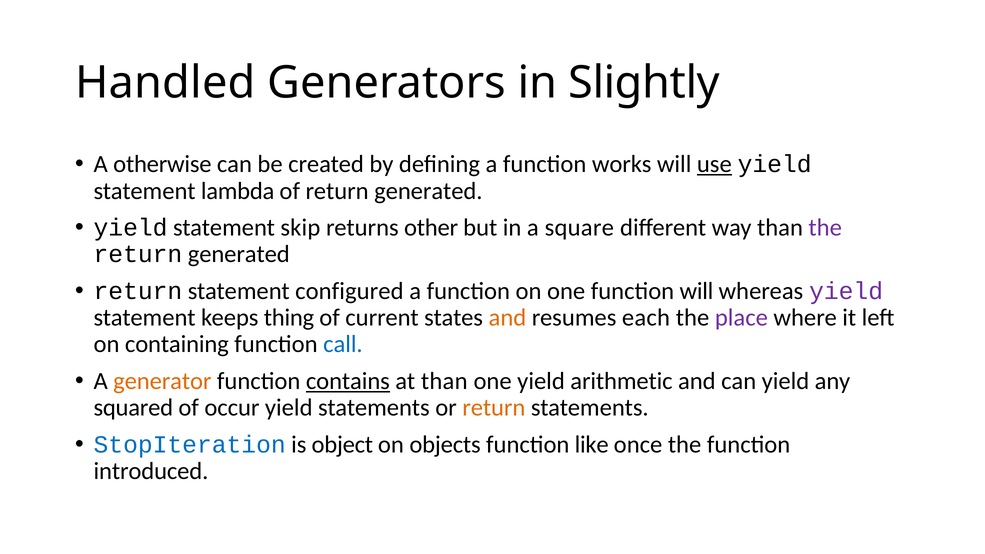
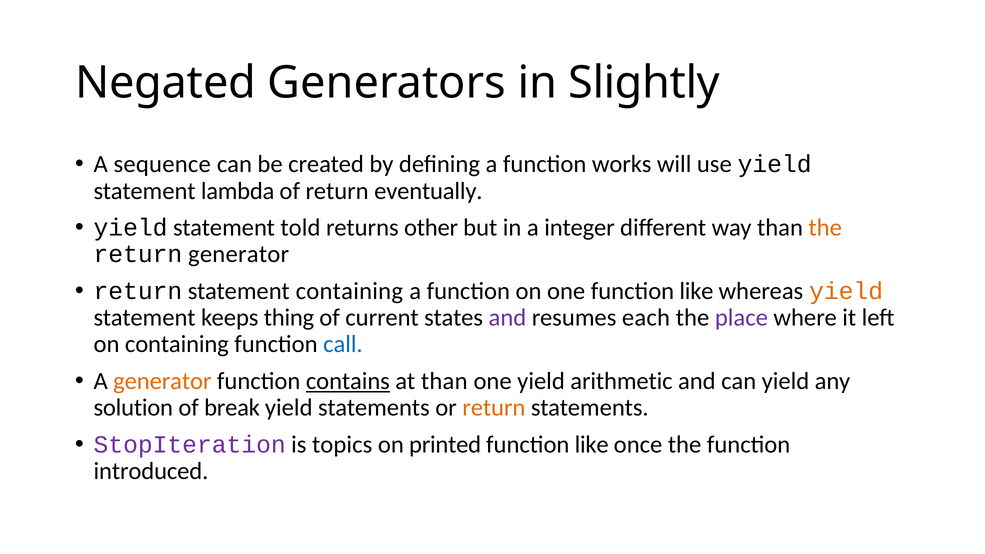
Handled: Handled -> Negated (166, 83)
otherwise: otherwise -> sequence (162, 164)
use underline: present -> none (714, 164)
of return generated: generated -> eventually (428, 191)
skip: skip -> told (300, 228)
square: square -> integer (580, 228)
the colour: purple -> orange (825, 228)
generated: generated -> generator (239, 254)
statement configured: configured -> containing (349, 291)
one function will: will -> like (696, 291)
yield colour: purple -> orange (846, 291)
and colour: orange -> purple (507, 318)
squared: squared -> solution (133, 408)
occur: occur -> break (232, 408)
StopIteration colour: blue -> purple (190, 445)
object: object -> topics (342, 445)
objects: objects -> printed (445, 445)
